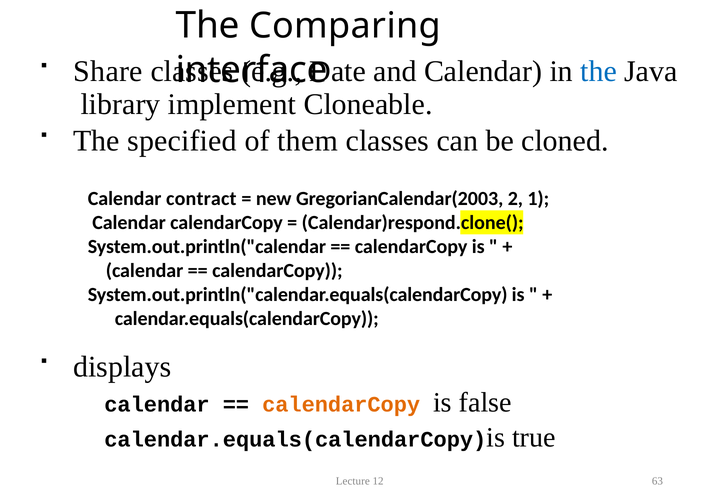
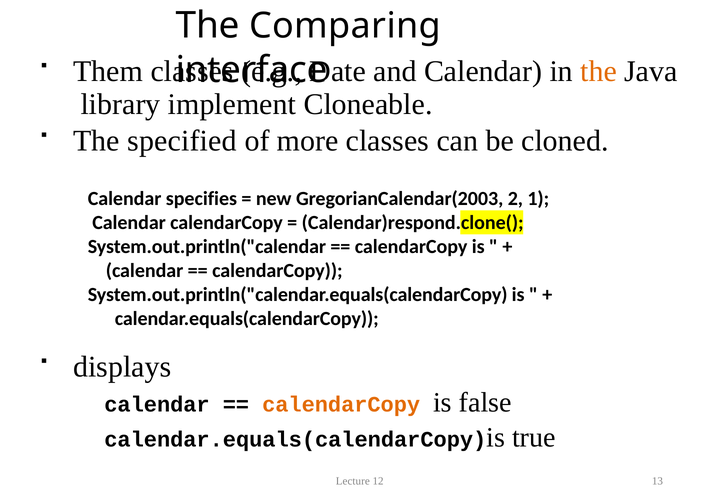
Share: Share -> Them (108, 71)
the colour: blue -> orange (599, 71)
them: them -> more (308, 141)
contract: contract -> specifies (201, 199)
63: 63 -> 13 (657, 481)
